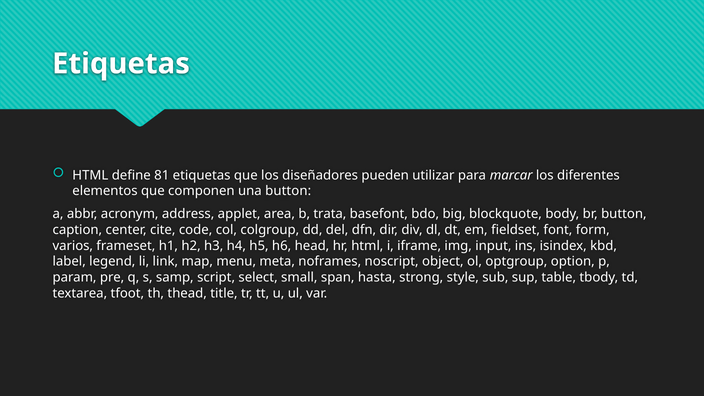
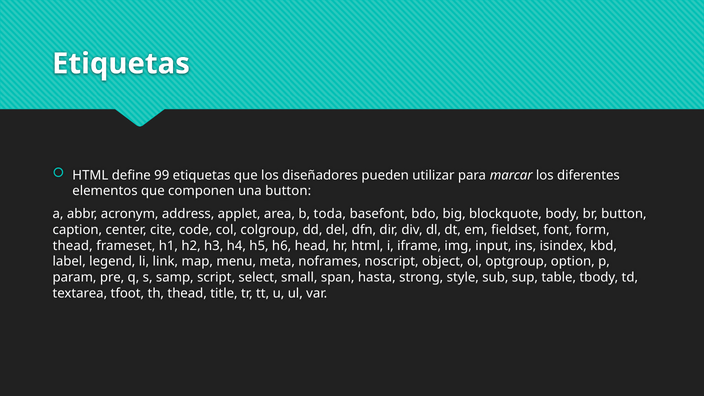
81: 81 -> 99 (162, 175)
trata: trata -> toda (330, 214)
varios: varios -> thead (73, 246)
